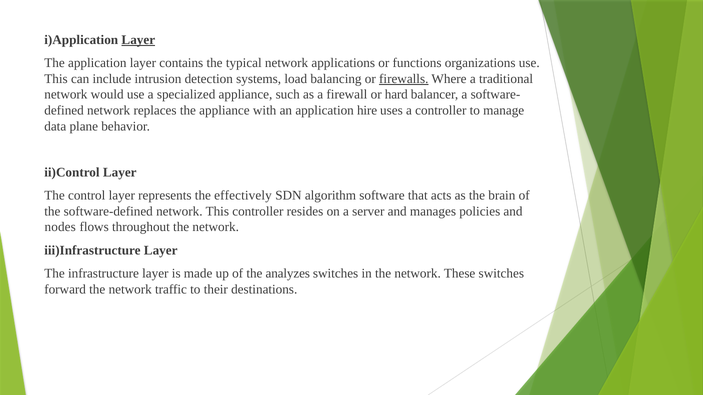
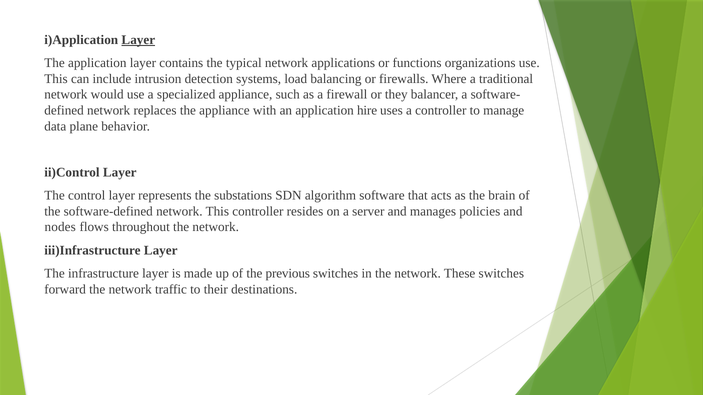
firewalls underline: present -> none (404, 79)
hard: hard -> they (396, 95)
effectively: effectively -> substations (243, 196)
analyzes: analyzes -> previous (288, 274)
